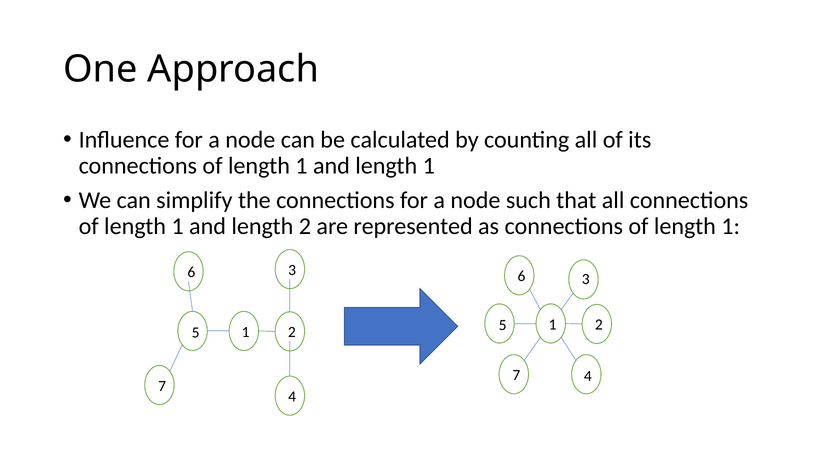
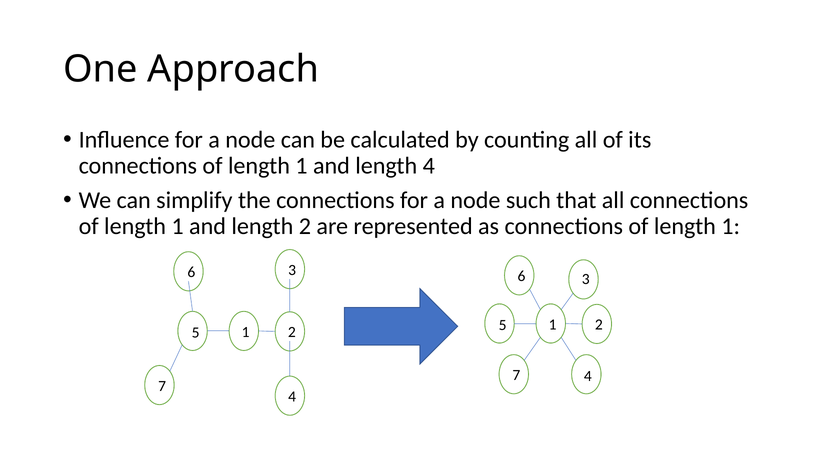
and length 1: 1 -> 4 (429, 166)
